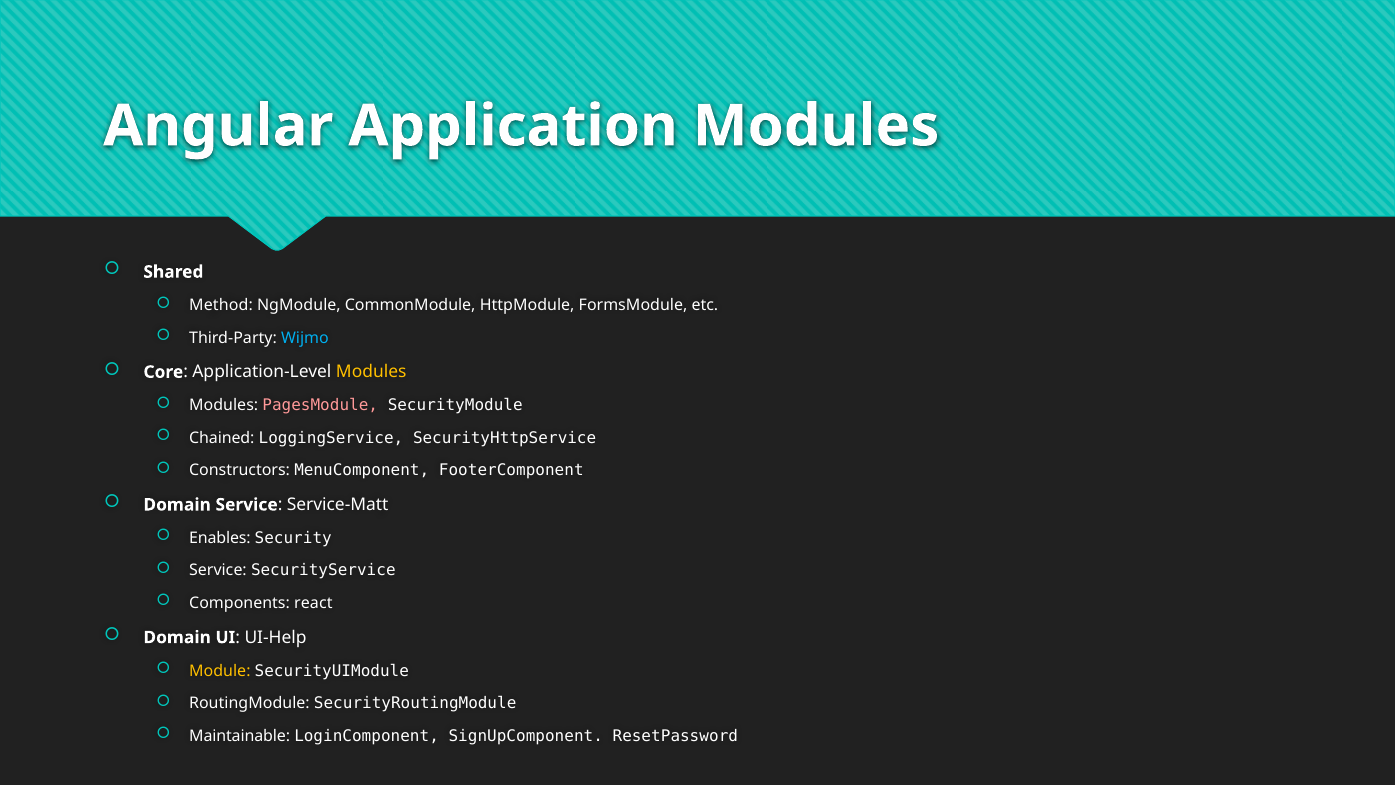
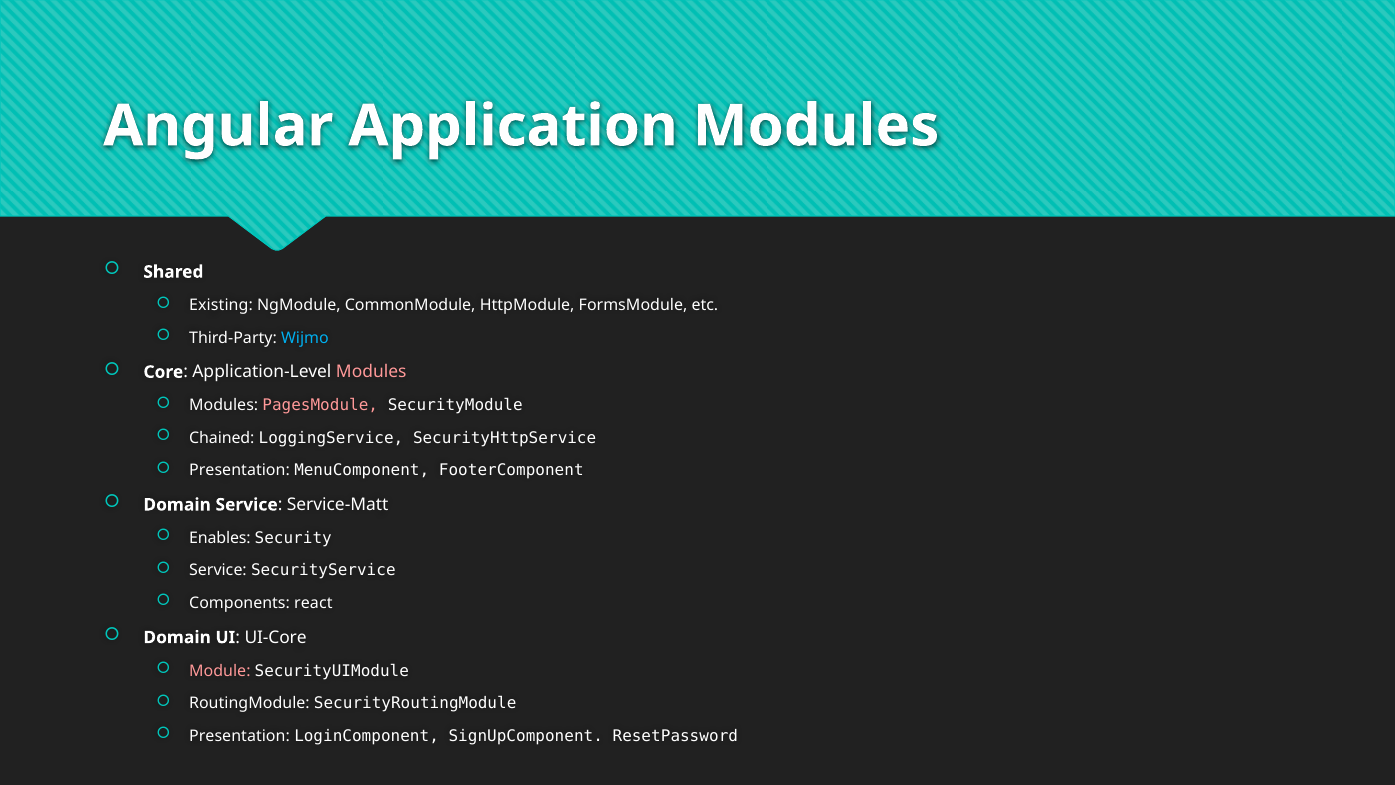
Method: Method -> Existing (221, 305)
Modules colour: yellow -> pink (371, 372)
Constructors: Constructors -> Presentation (240, 470)
UI-Help: UI-Help -> UI-Core (276, 637)
Module colour: yellow -> pink (220, 671)
Maintainable: Maintainable -> Presentation (240, 736)
